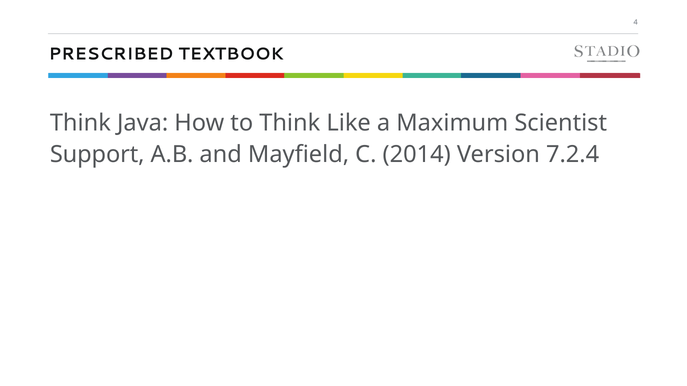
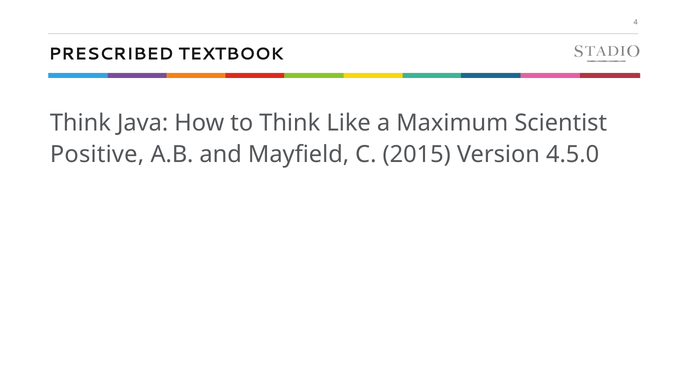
Support: Support -> Positive (97, 154)
2014: 2014 -> 2015 (417, 154)
7.2.4: 7.2.4 -> 4.5.0 (573, 154)
